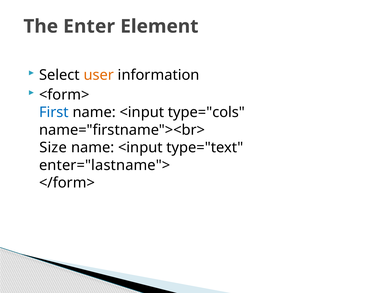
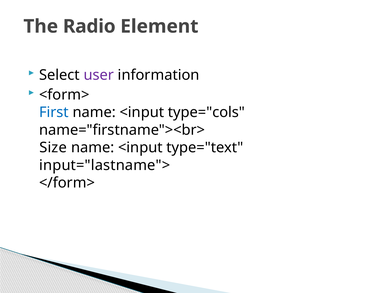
Enter: Enter -> Radio (89, 26)
user colour: orange -> purple (99, 75)
enter="lastname">: enter="lastname"> -> input="lastname"> (105, 165)
